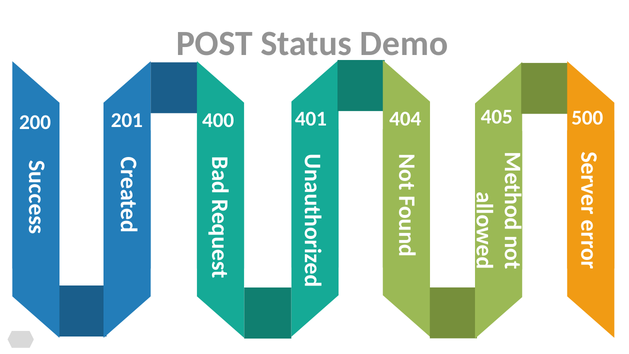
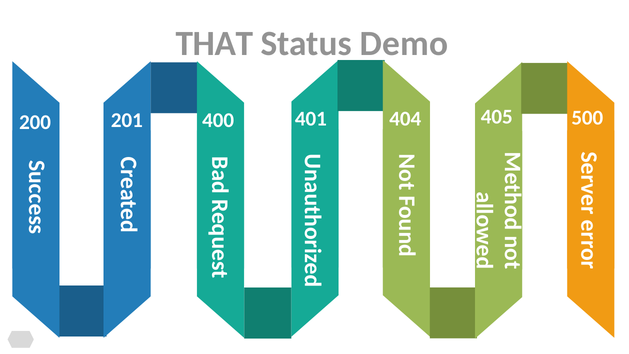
POST: POST -> THAT (215, 44)
